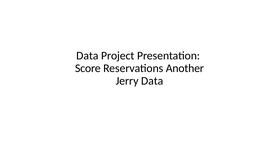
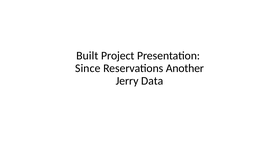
Data: Data -> Built (87, 56)
Score: Score -> Since (88, 68)
